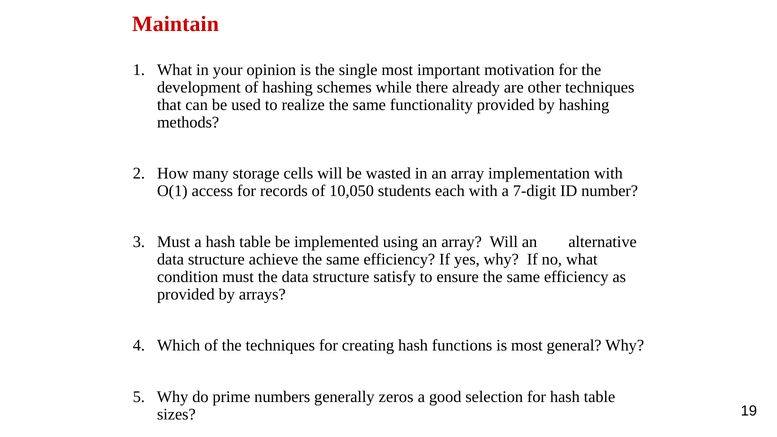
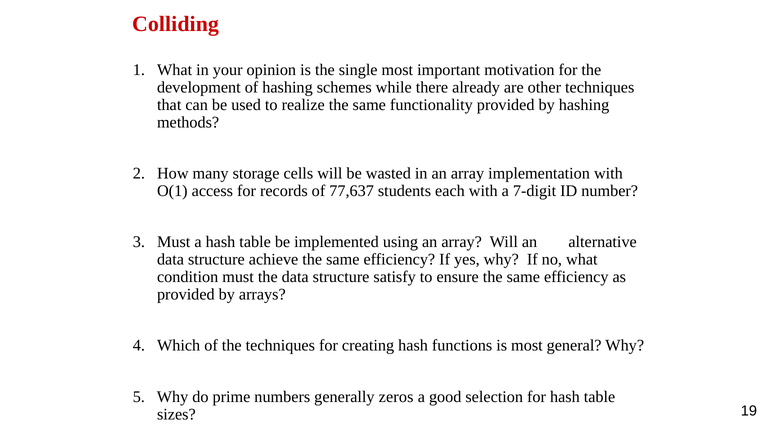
Maintain: Maintain -> Colliding (176, 24)
10,050: 10,050 -> 77,637 (352, 191)
